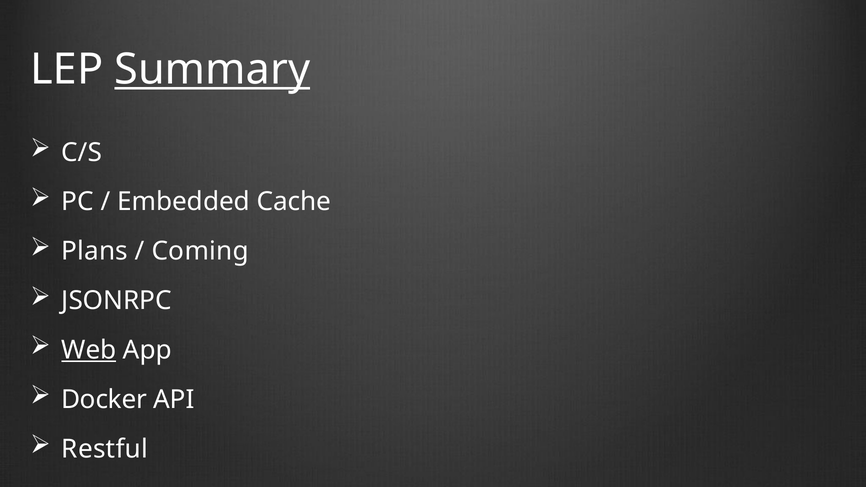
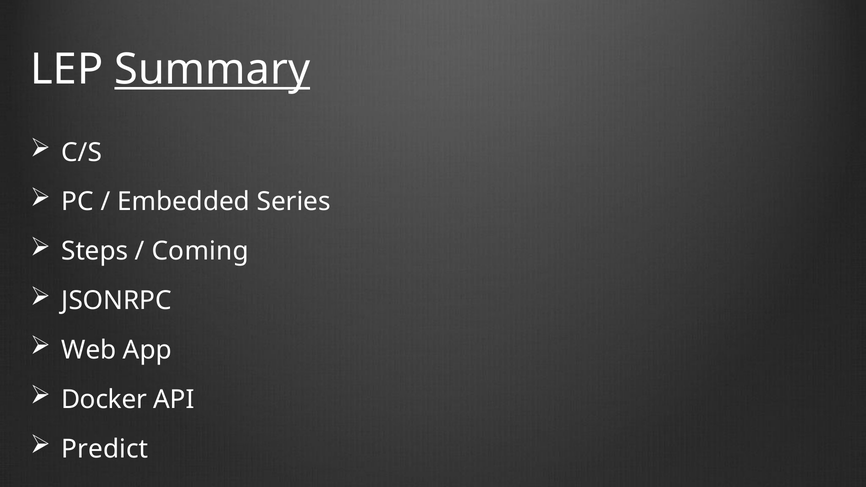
Cache: Cache -> Series (294, 202)
Plans: Plans -> Steps (95, 251)
Web underline: present -> none (89, 350)
Restful: Restful -> Predict (105, 449)
